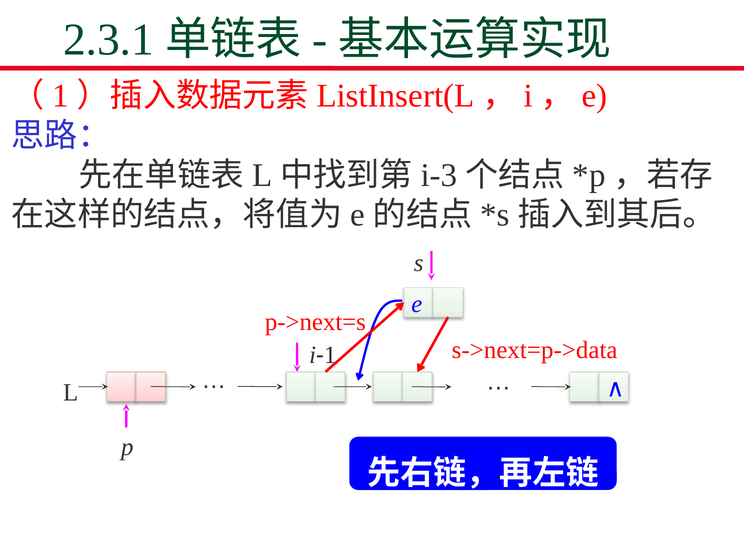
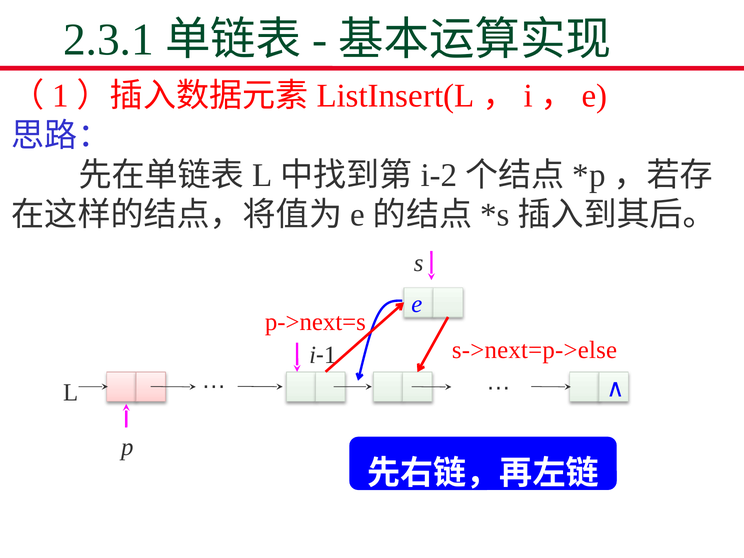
i-3: i-3 -> i-2 (439, 175)
s->next=p->data: s->next=p->data -> s->next=p->else (535, 350)
